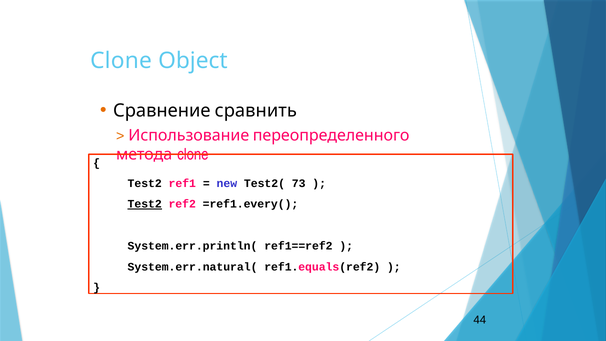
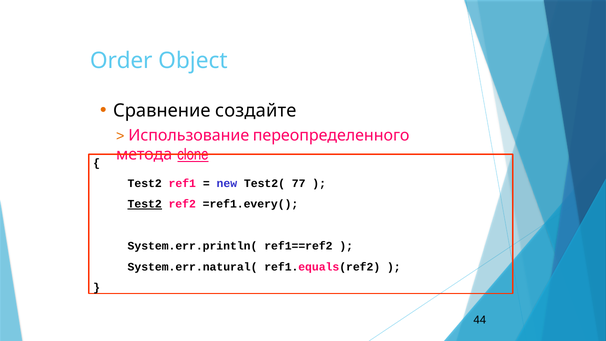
Clone: Clone -> Order (121, 61)
сравнить: сравнить -> создайте (256, 111)
clone underline: none -> present (193, 155)
73: 73 -> 77 (299, 183)
